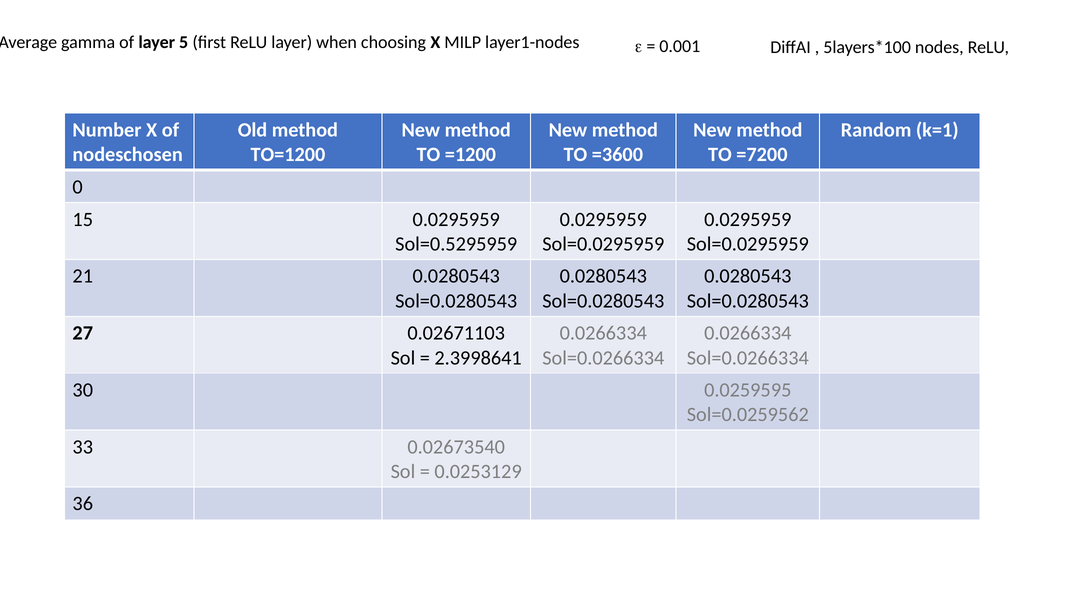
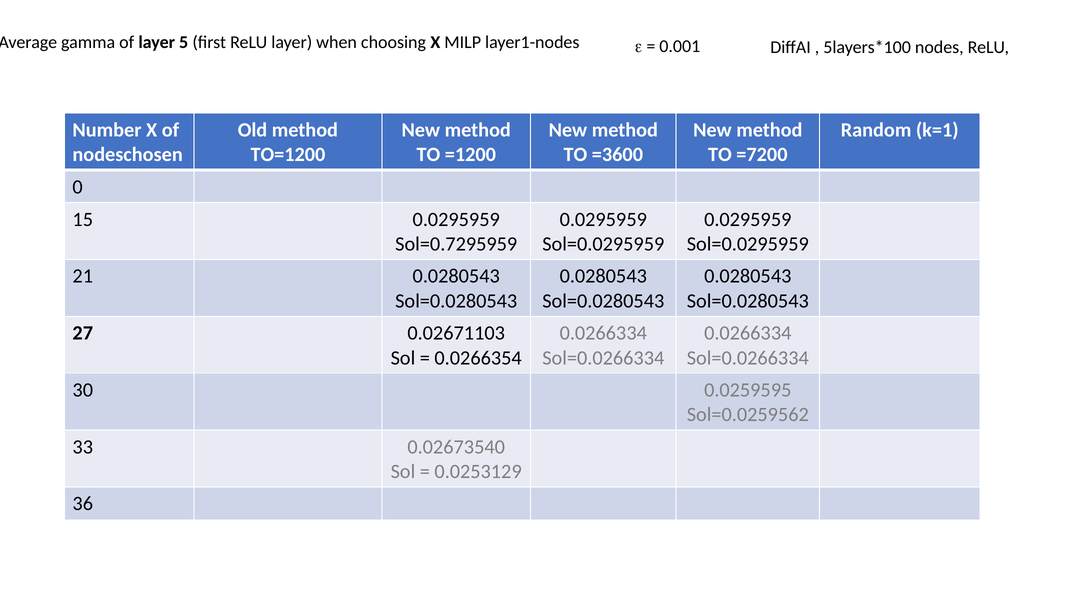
Sol=0.5295959: Sol=0.5295959 -> Sol=0.7295959 (456, 244)
2.3998641: 2.3998641 -> 0.0266354 (478, 358)
